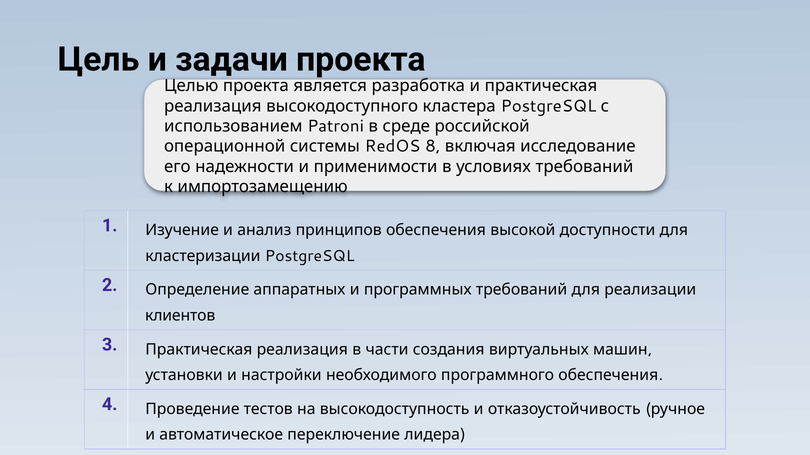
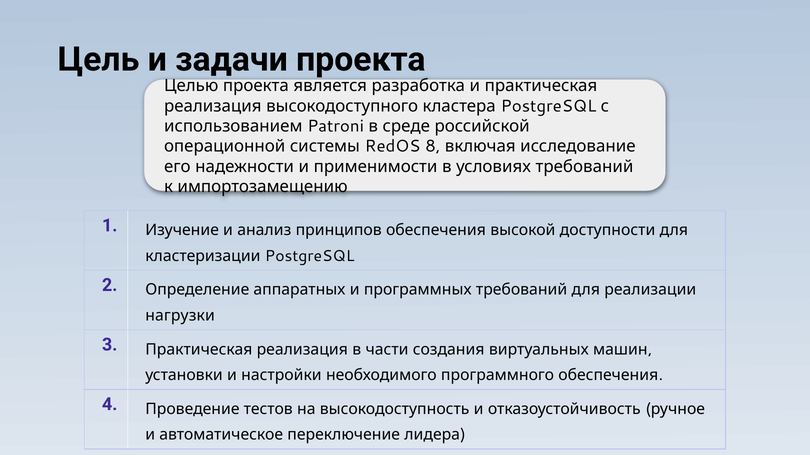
клиентов: клиентов -> нагрузки (180, 316)
